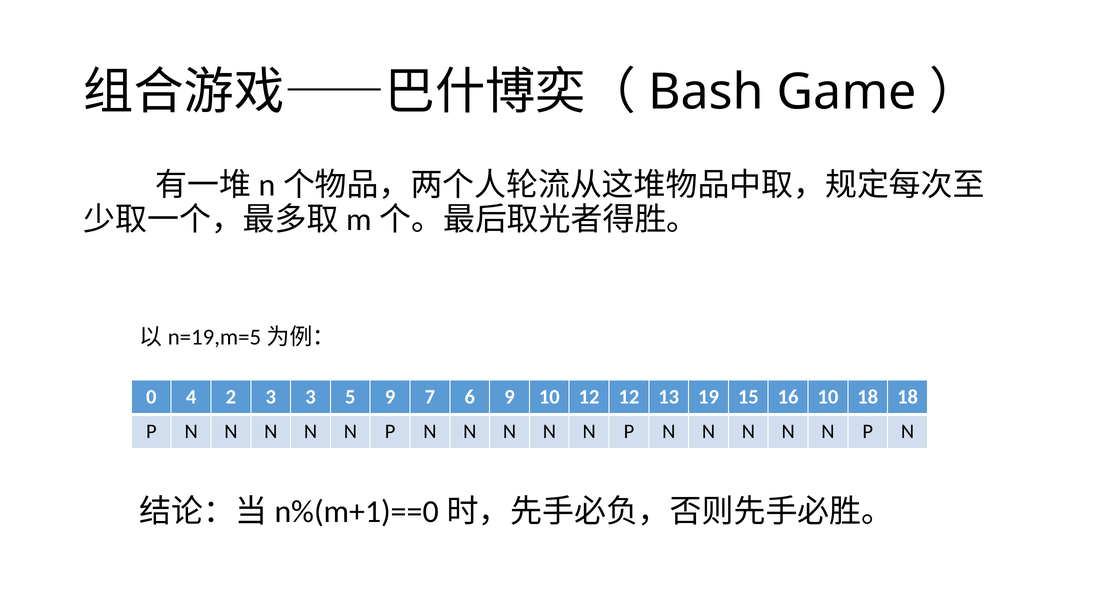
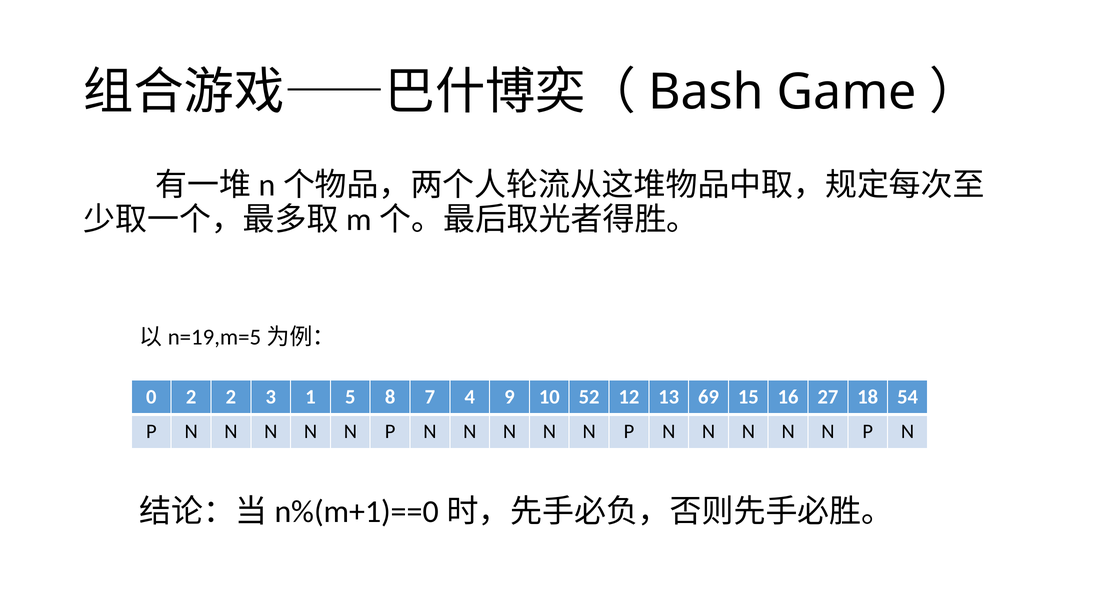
0 4: 4 -> 2 (191, 397)
3 3: 3 -> 1 (311, 397)
5 9: 9 -> 8 (390, 397)
6: 6 -> 4 (470, 397)
10 12: 12 -> 52 (589, 397)
19: 19 -> 69 (709, 397)
16 10: 10 -> 27 (828, 397)
18 18: 18 -> 54 (908, 397)
